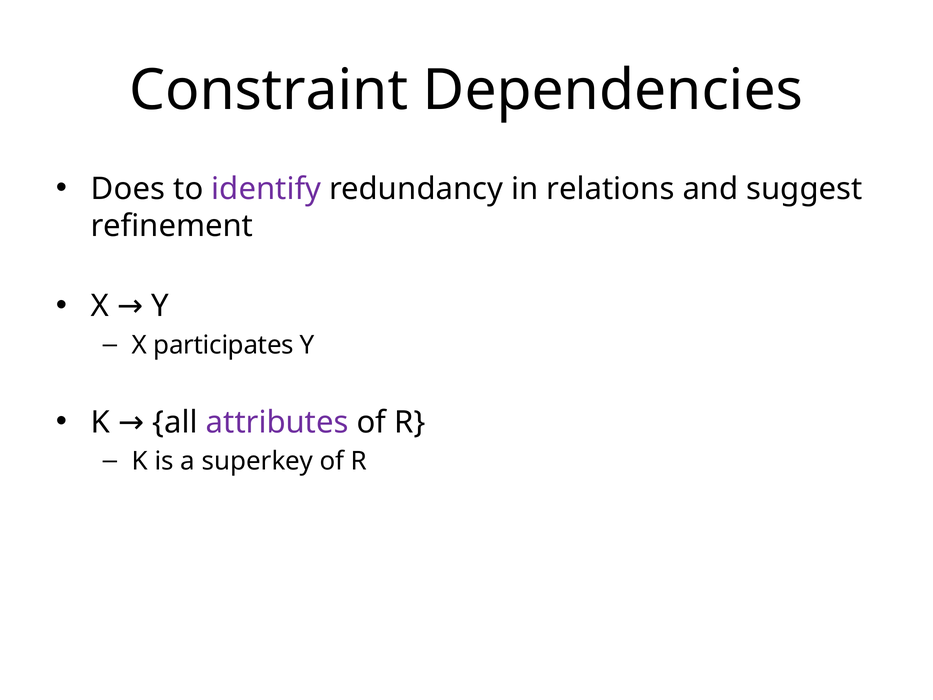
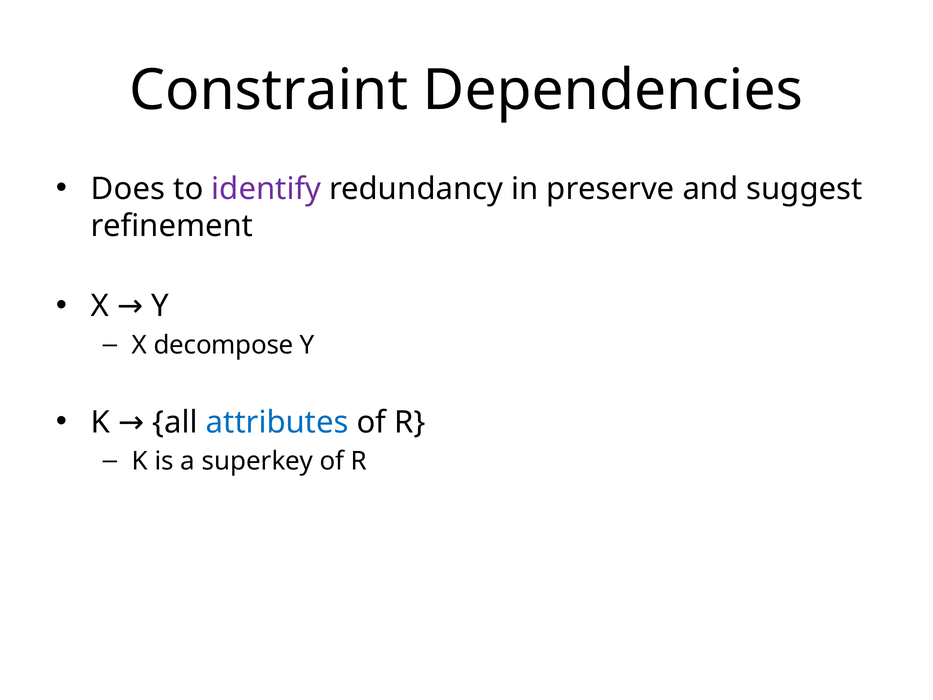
relations: relations -> preserve (610, 189)
participates: participates -> decompose (224, 345)
attributes colour: purple -> blue (277, 422)
